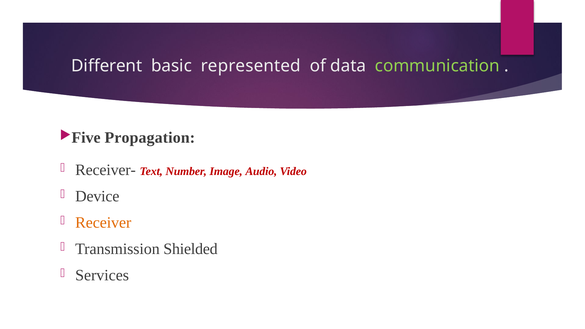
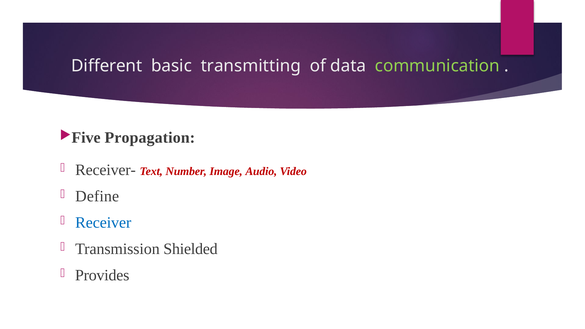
represented: represented -> transmitting (251, 66)
Device: Device -> Define (97, 196)
Receiver colour: orange -> blue (103, 223)
Services: Services -> Provides (102, 275)
